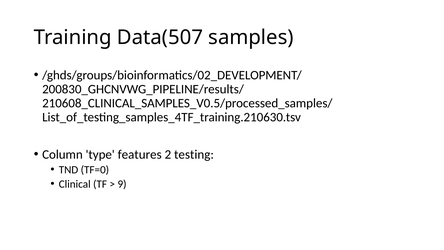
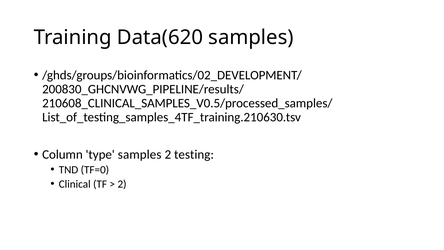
Data(507: Data(507 -> Data(620 (160, 37)
type features: features -> samples (140, 154)
9: 9 -> 2 (122, 184)
